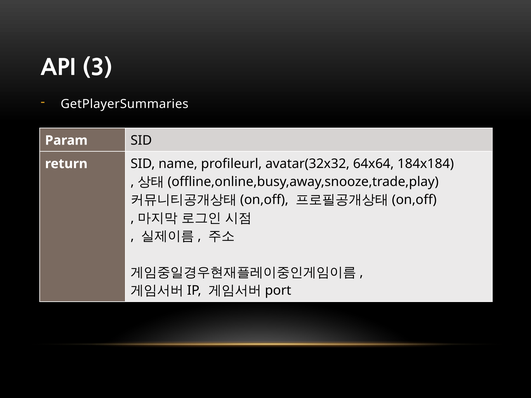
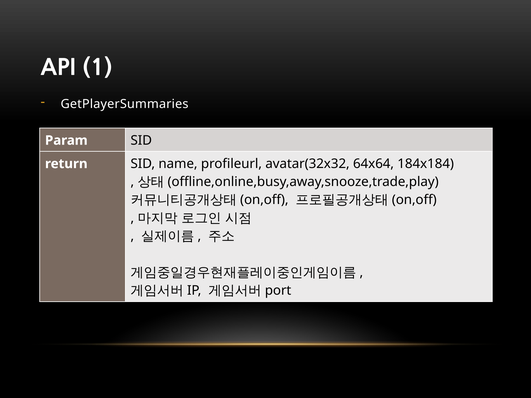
3: 3 -> 1 (97, 68)
